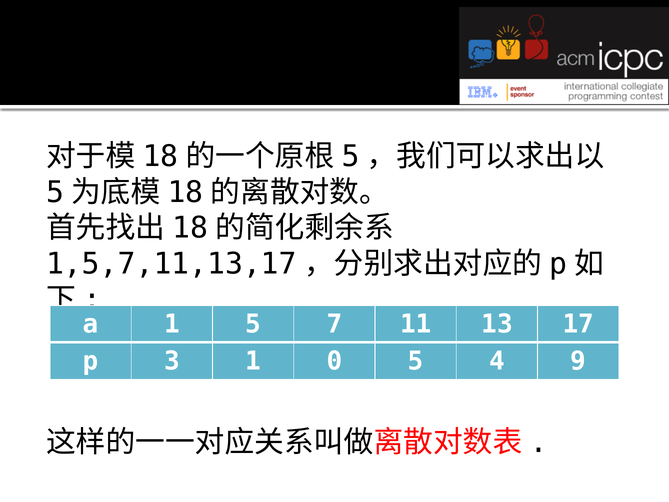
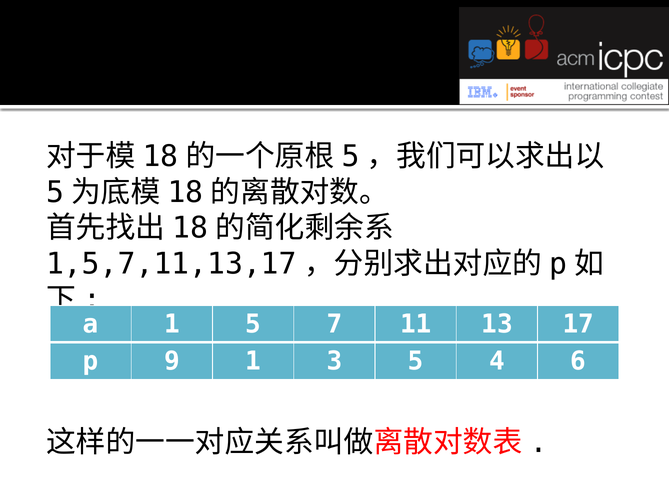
3: 3 -> 9 (172, 361)
0: 0 -> 3 (334, 361)
9: 9 -> 6 (578, 361)
